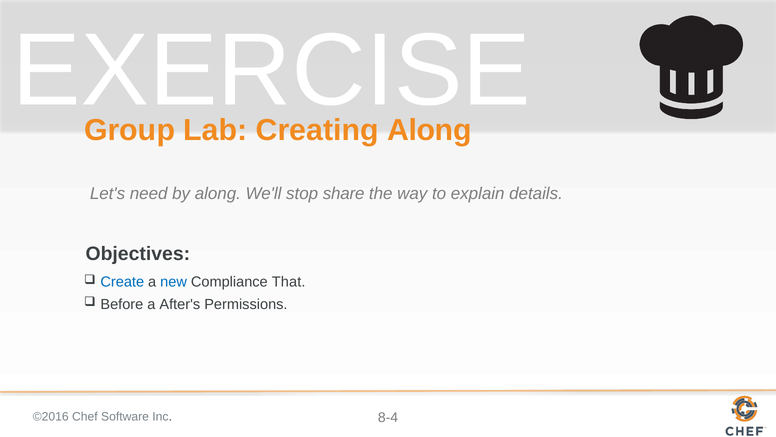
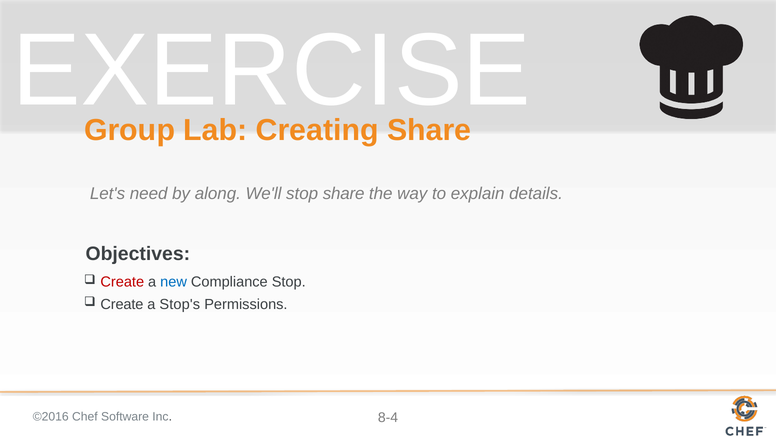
Creating Along: Along -> Share (429, 130)
Create colour: blue -> red (122, 282)
Compliance That: That -> Stop (289, 282)
Before: Before -> Create (122, 304)
After's: After's -> Stop's (180, 304)
